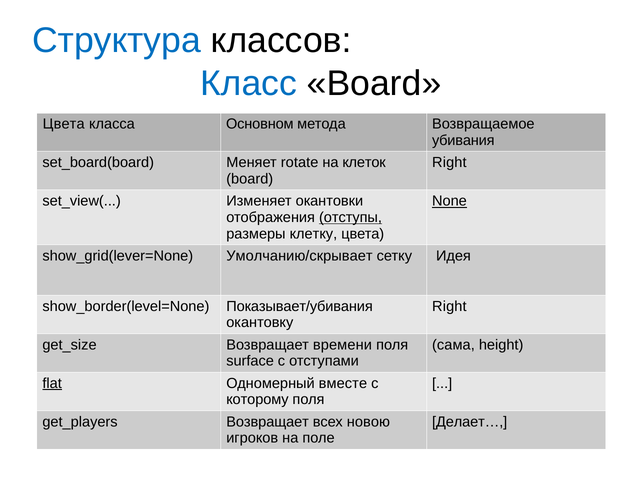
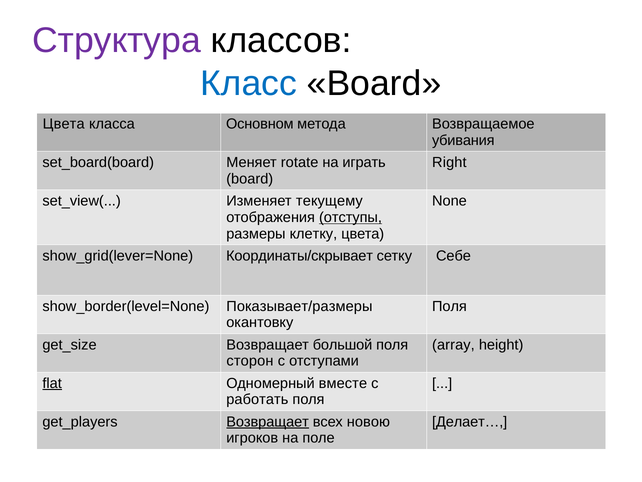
Структура colour: blue -> purple (116, 41)
клеток: клеток -> играть (364, 162)
окантовки: окантовки -> текущему (329, 201)
None underline: present -> none (449, 201)
Умолчанию/скрывает: Умолчанию/скрывает -> Координаты/скрывает (300, 256)
Идея: Идея -> Себе (453, 256)
Показывает/убивания: Показывает/убивания -> Показывает/размеры (299, 306)
Right: Right -> Поля (449, 306)
времени: времени -> большой (343, 344)
сама: сама -> array (453, 344)
surface: surface -> сторон (250, 361)
которому: которому -> работать (257, 399)
Возвращает underline: none -> present (268, 421)
